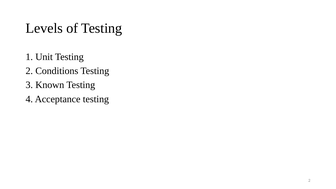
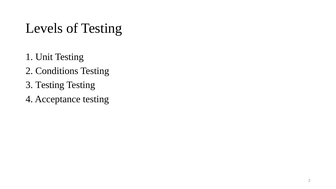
3 Known: Known -> Testing (50, 85)
